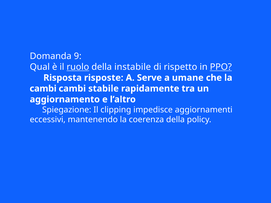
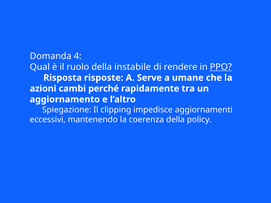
9: 9 -> 4 (78, 56)
ruolo underline: present -> none (78, 67)
rispetto: rispetto -> rendere (181, 67)
cambi: cambi -> azioni (43, 89)
stabile: stabile -> perché (104, 89)
